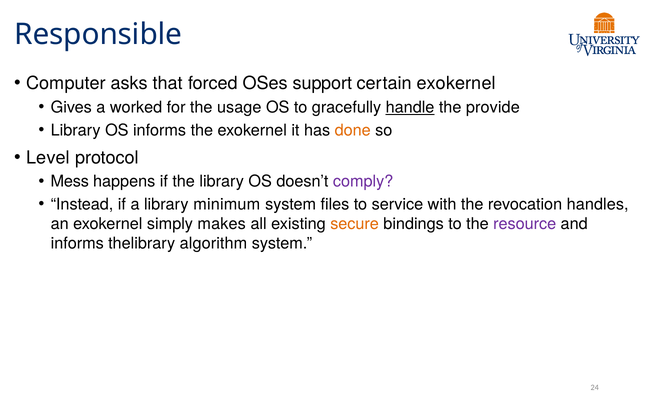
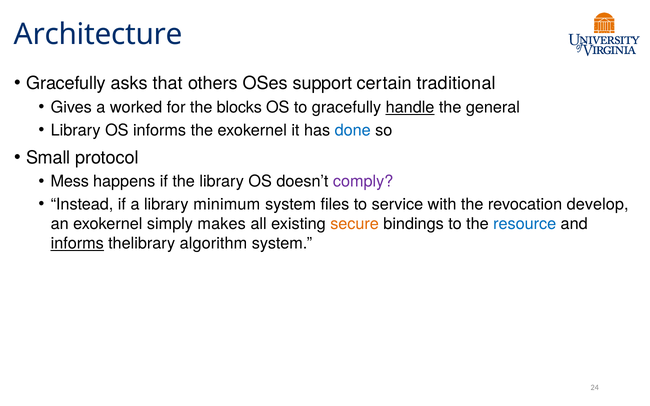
Responsible: Responsible -> Architecture (98, 34)
Computer: Computer -> Gracefully (66, 84)
forced: forced -> others (213, 84)
certain exokernel: exokernel -> traditional (456, 84)
usage: usage -> blocks (239, 107)
provide: provide -> general (493, 107)
done colour: orange -> blue (353, 130)
Level: Level -> Small (48, 158)
handles: handles -> develop (598, 205)
resource colour: purple -> blue (525, 224)
informs underline: none -> present (77, 244)
